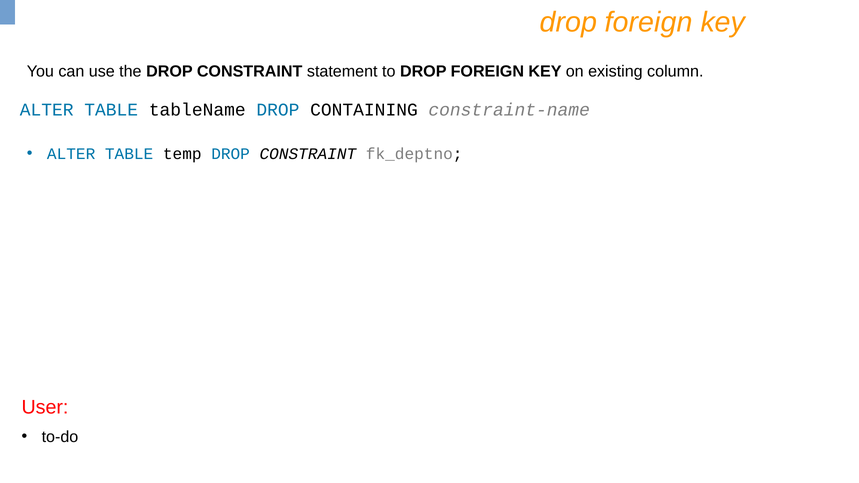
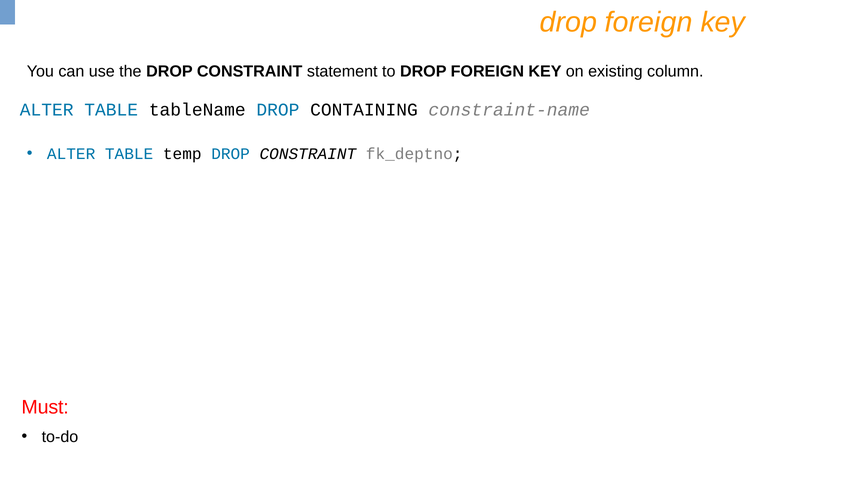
User: User -> Must (45, 407)
